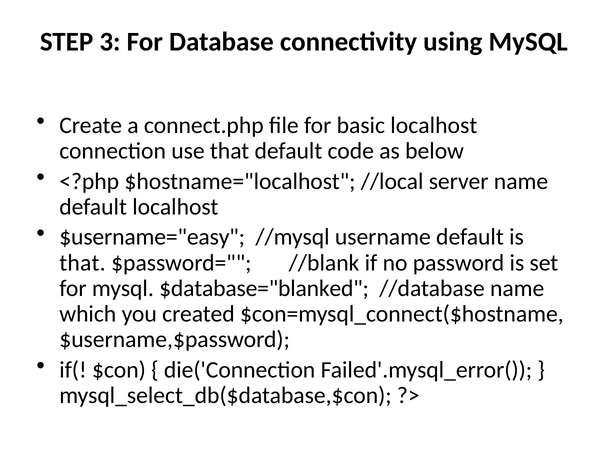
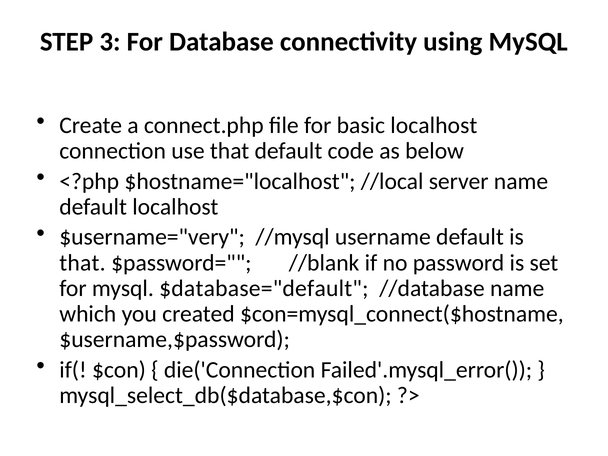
$username="easy: $username="easy -> $username="very (152, 237)
$database="blanked: $database="blanked -> $database="default (264, 288)
